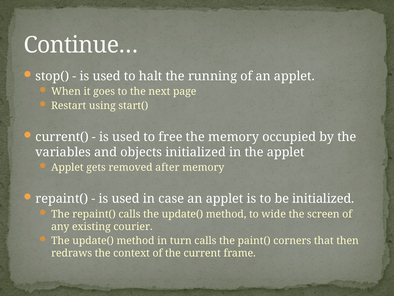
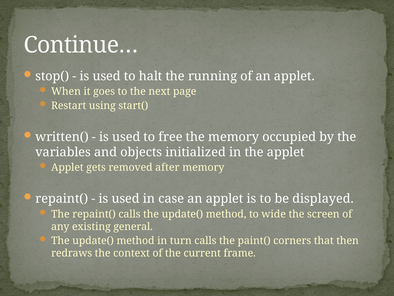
current(: current( -> written( (62, 137)
be initialized: initialized -> displayed (323, 198)
courier: courier -> general (133, 226)
